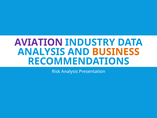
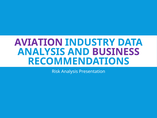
BUSINESS colour: orange -> purple (116, 52)
